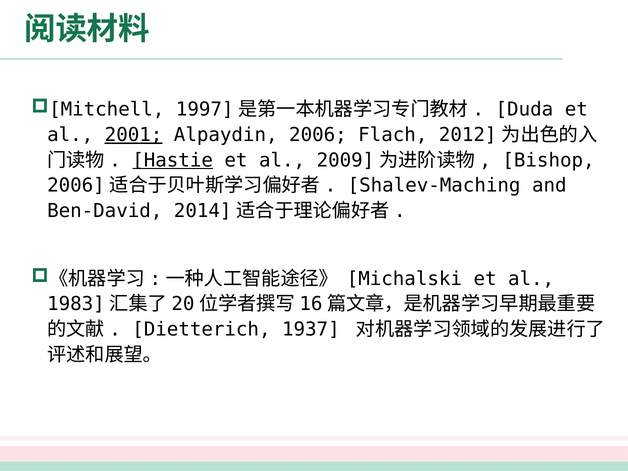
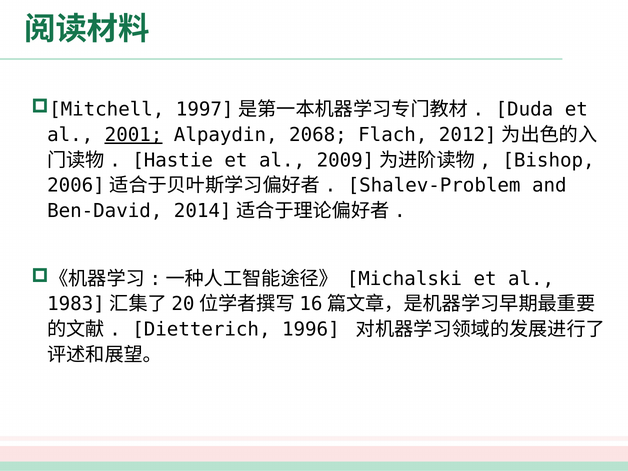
2006: 2006 -> 2068 (318, 135)
Hastie underline: present -> none (173, 160)
Shalev-Maching: Shalev-Maching -> Shalev-Problem (434, 186)
1937: 1937 -> 1996 (311, 329)
